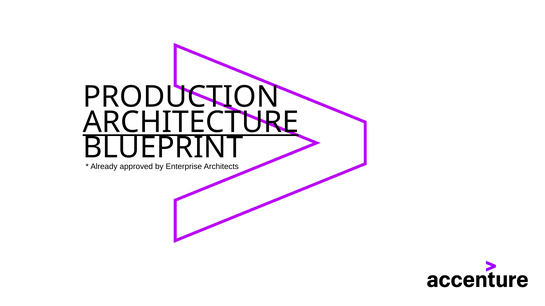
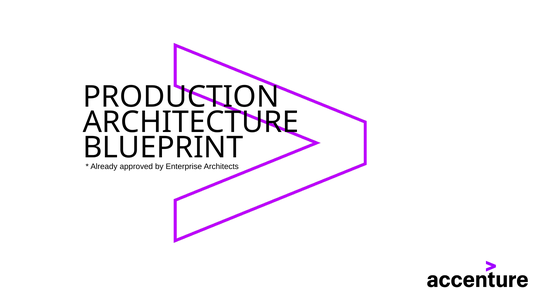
ARCHITECTURE underline: present -> none (191, 122)
